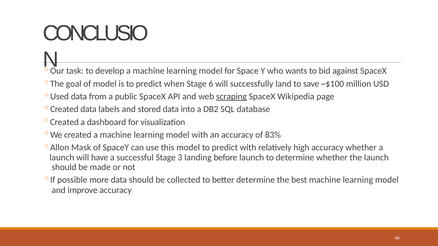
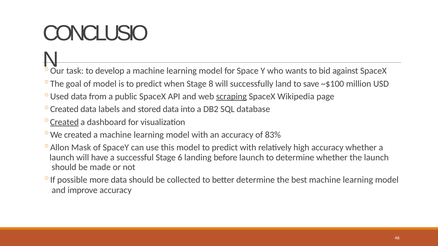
6: 6 -> 8 (211, 84)
Created underline: none -> present (64, 122)
3: 3 -> 6 (180, 158)
